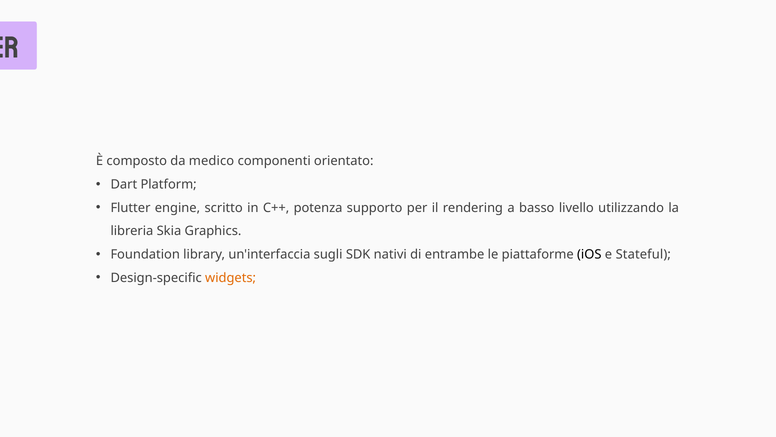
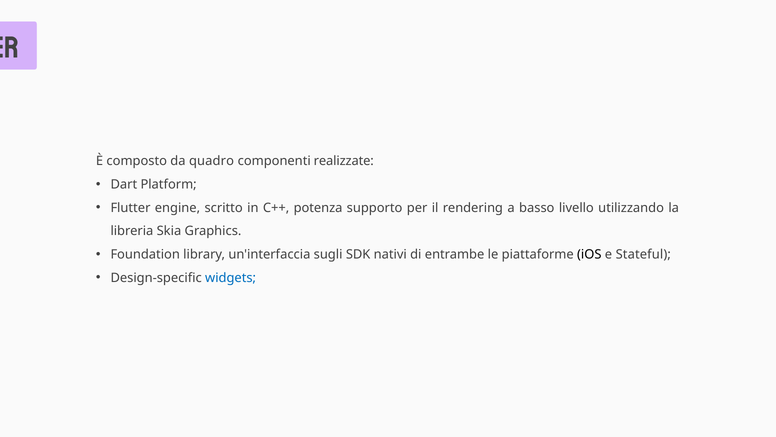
medico: medico -> quadro (212, 161)
orientato: orientato -> realizzate (344, 161)
widgets colour: orange -> blue (231, 277)
